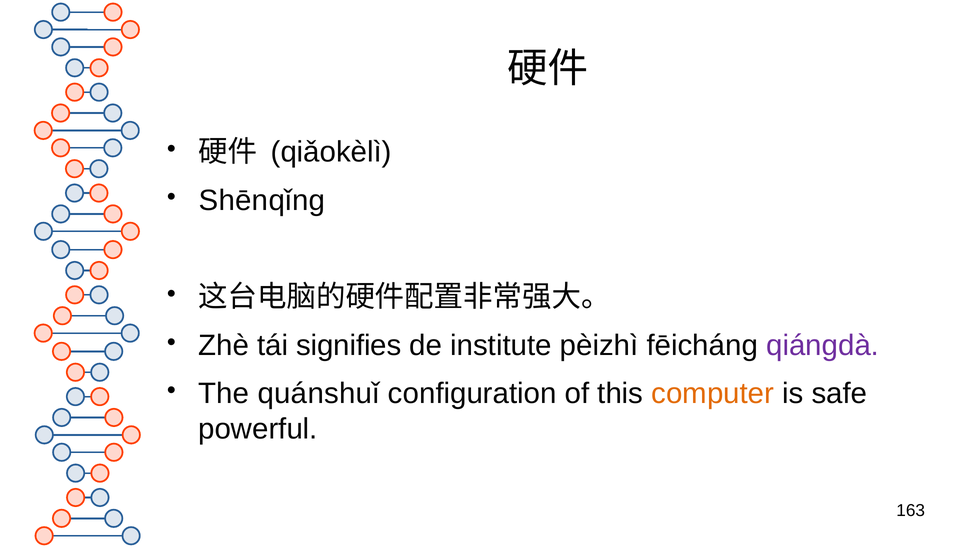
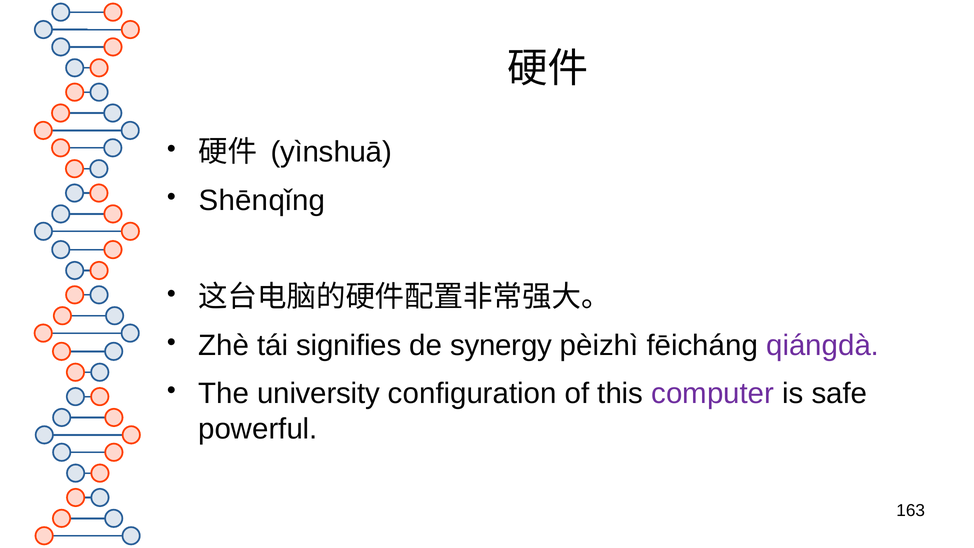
qiǎokèlì: qiǎokèlì -> yìnshuā (331, 152)
institute: institute -> synergy (501, 345)
quánshuǐ: quánshuǐ -> university (319, 394)
computer colour: orange -> purple (713, 394)
